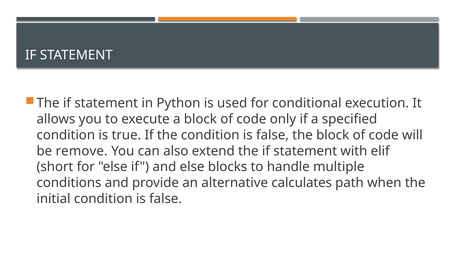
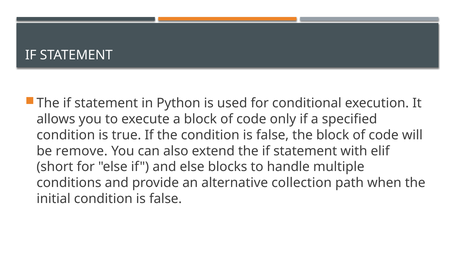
calculates: calculates -> collection (302, 183)
